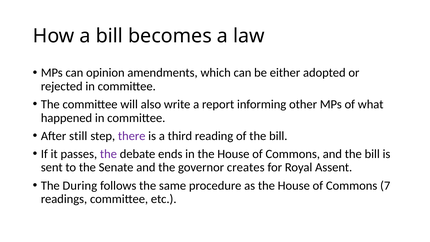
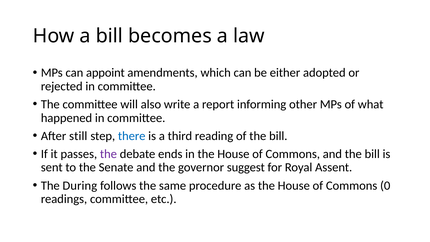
opinion: opinion -> appoint (105, 73)
there colour: purple -> blue (132, 136)
creates: creates -> suggest (246, 167)
7: 7 -> 0 (385, 185)
